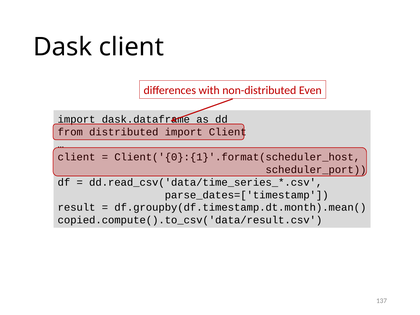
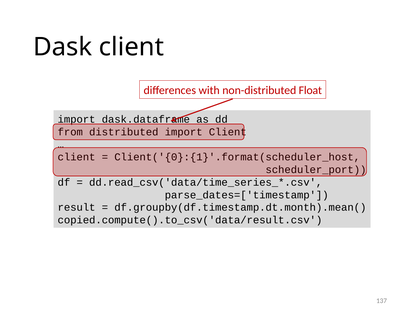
Even: Even -> Float (310, 90)
